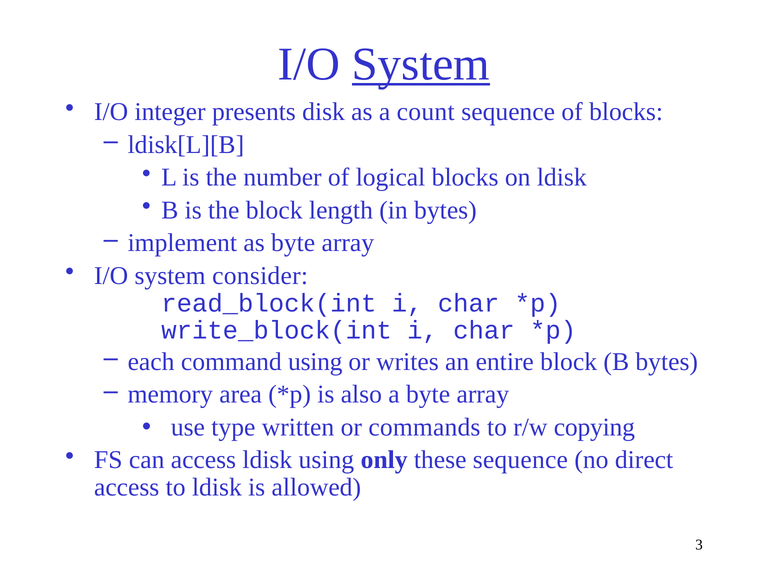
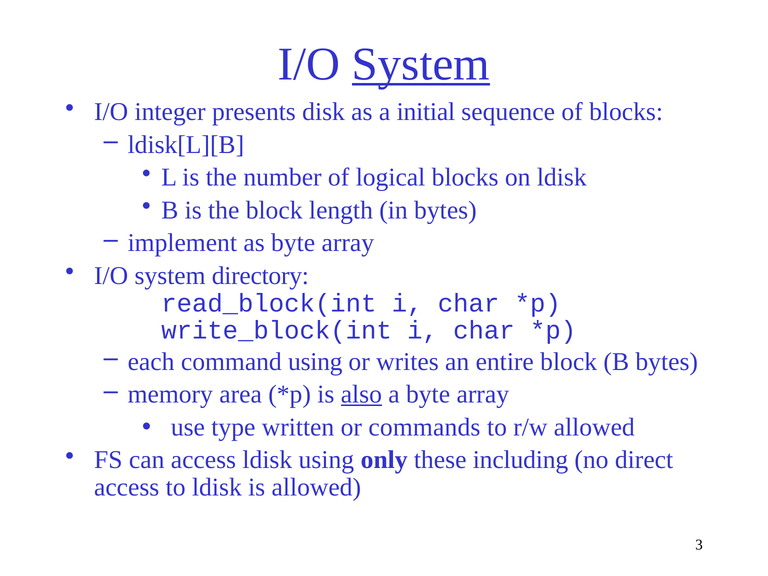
count: count -> initial (426, 112)
consider: consider -> directory (260, 276)
also underline: none -> present (361, 394)
r/w copying: copying -> allowed (594, 427)
these sequence: sequence -> including (521, 460)
